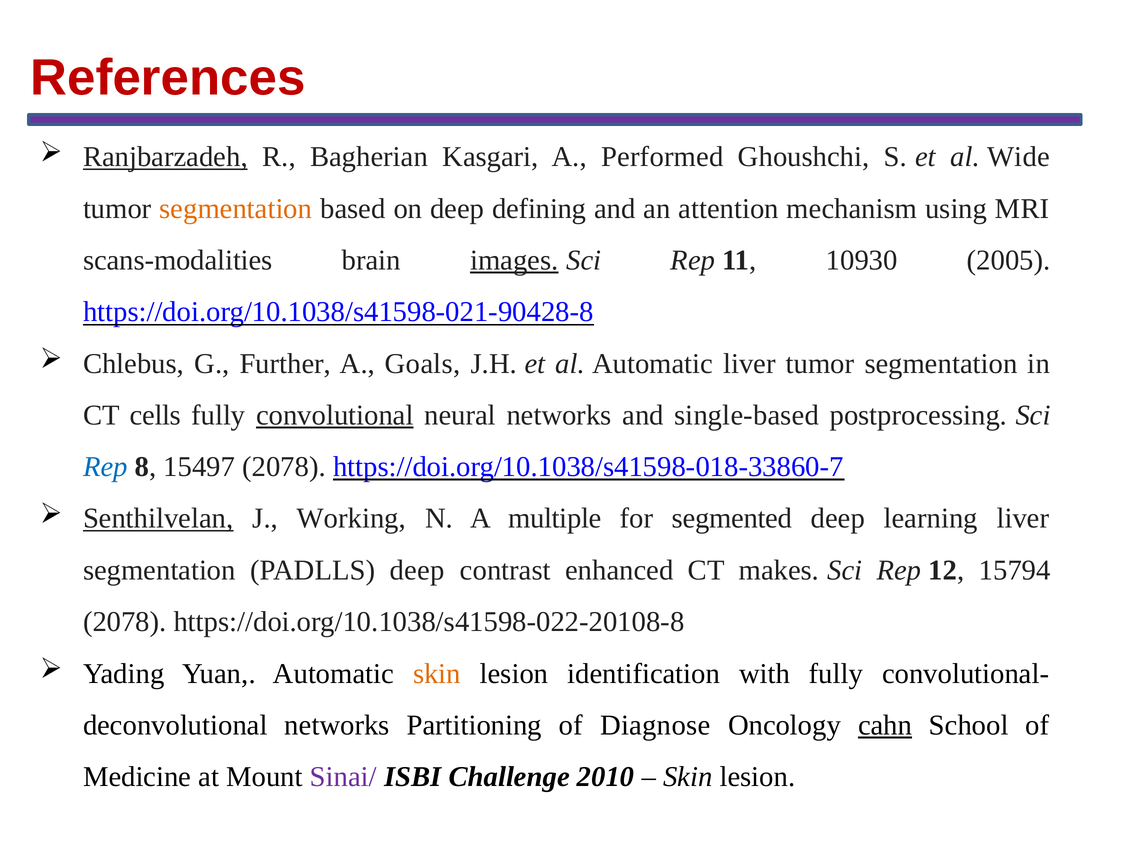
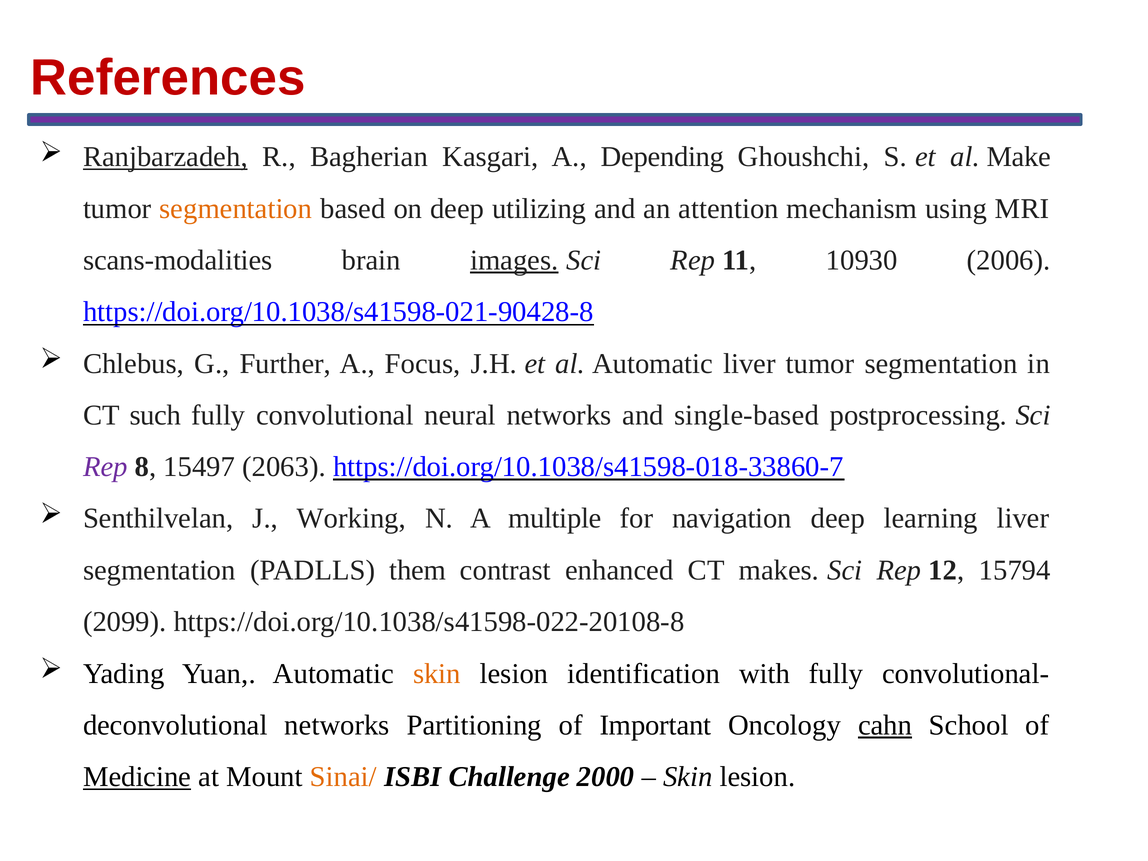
Performed: Performed -> Depending (663, 157)
Wide: Wide -> Make (1019, 157)
defining: defining -> utilizing (539, 209)
2005: 2005 -> 2006 (1009, 260)
Goals: Goals -> Focus (423, 364)
cells: cells -> such (155, 415)
convolutional underline: present -> none (335, 415)
Rep colour: blue -> purple (105, 467)
15497 2078: 2078 -> 2063 (284, 467)
Senthilvelan underline: present -> none (158, 519)
segmented: segmented -> navigation (732, 519)
PADLLS deep: deep -> them (418, 570)
2078: 2078 -> 2099 (125, 622)
Diagnose: Diagnose -> Important (655, 725)
Medicine underline: none -> present (137, 777)
Sinai/ colour: purple -> orange (343, 777)
2010: 2010 -> 2000 (606, 777)
